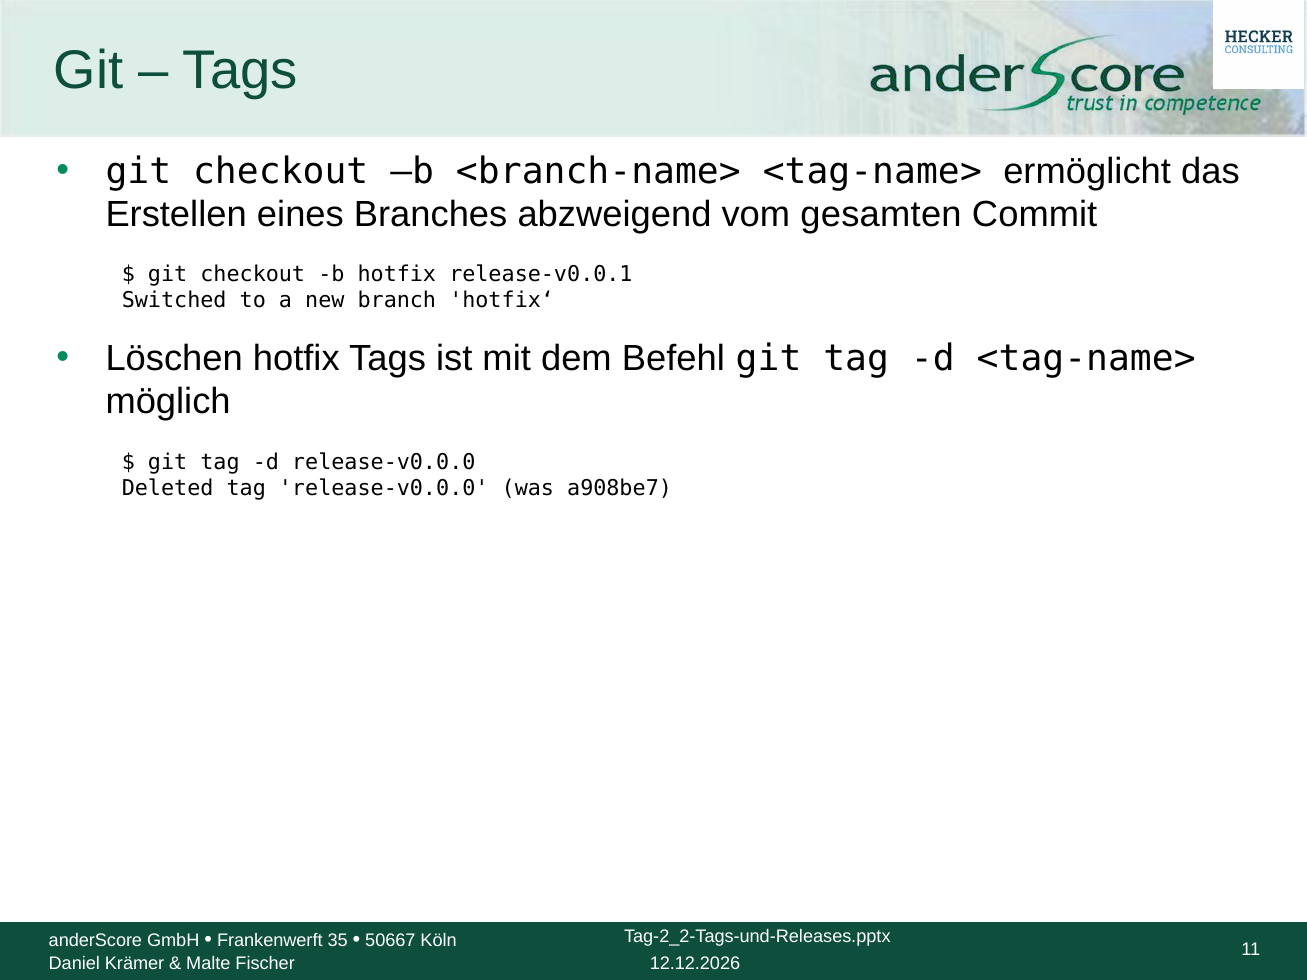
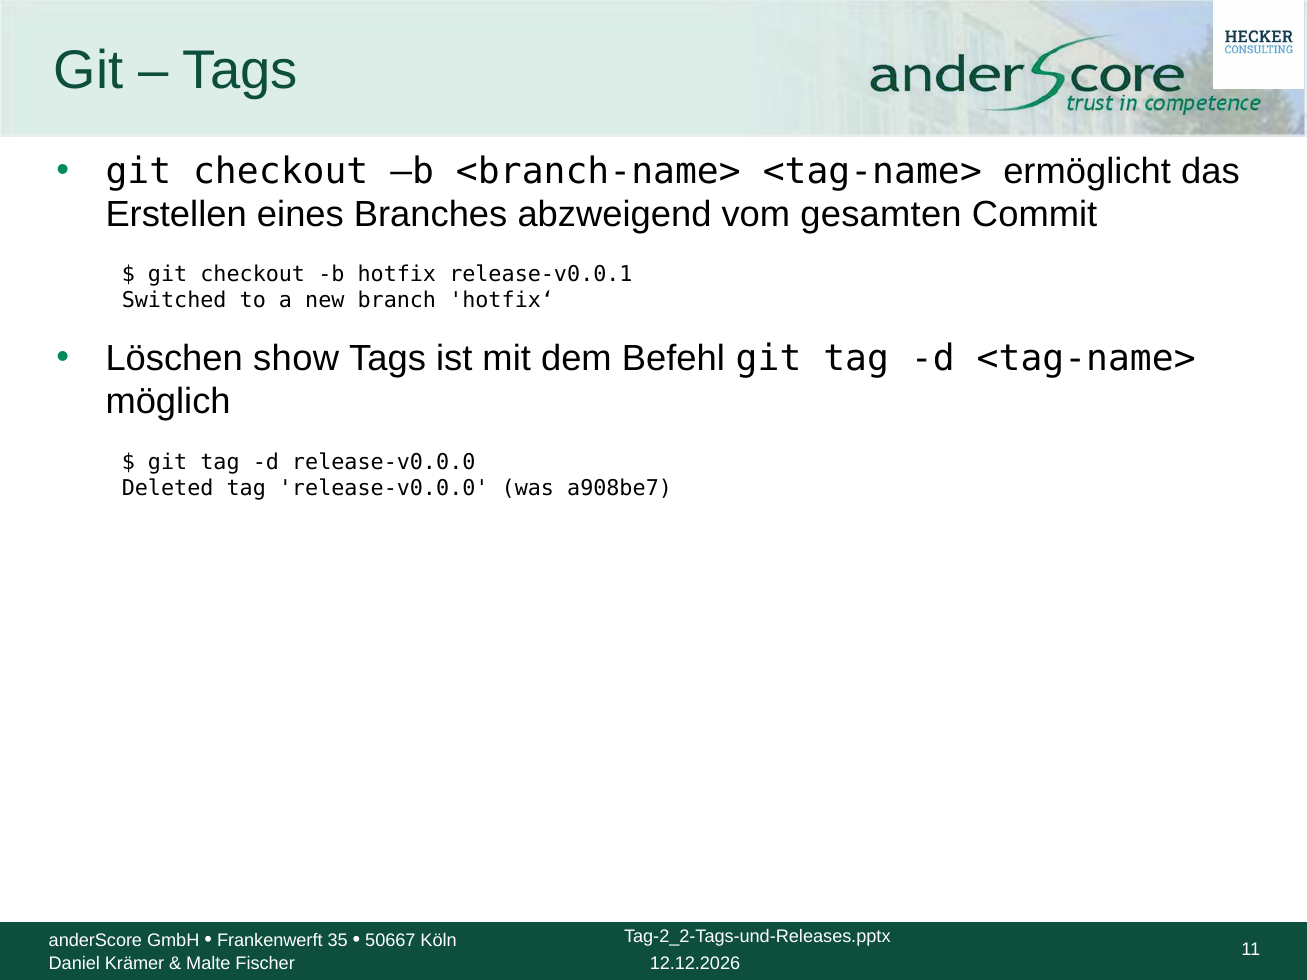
Löschen hotfix: hotfix -> show (296, 358)
